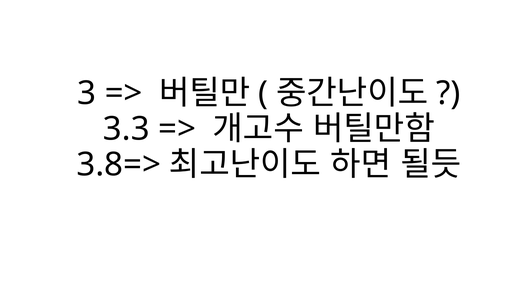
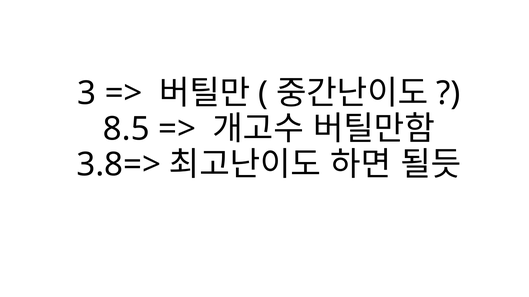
3.3: 3.3 -> 8.5 (126, 129)
